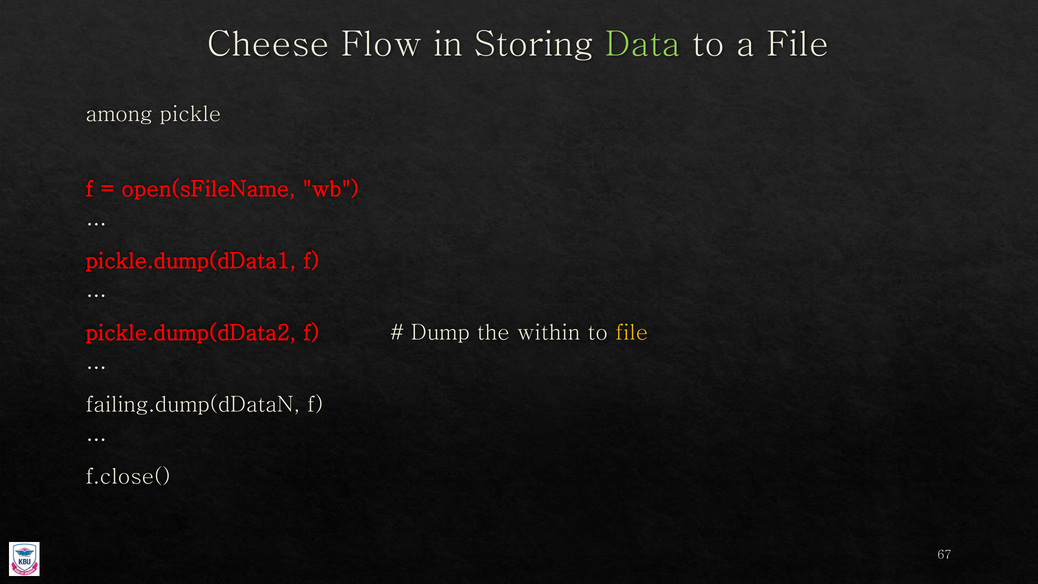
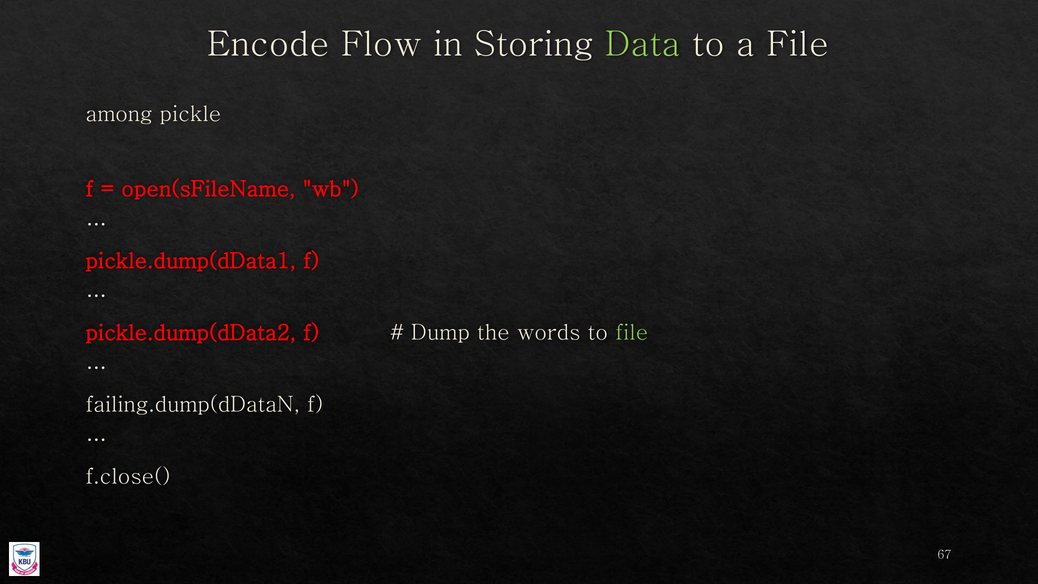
Cheese: Cheese -> Encode (268, 44)
within: within -> words (549, 333)
file colour: yellow -> light green (632, 333)
